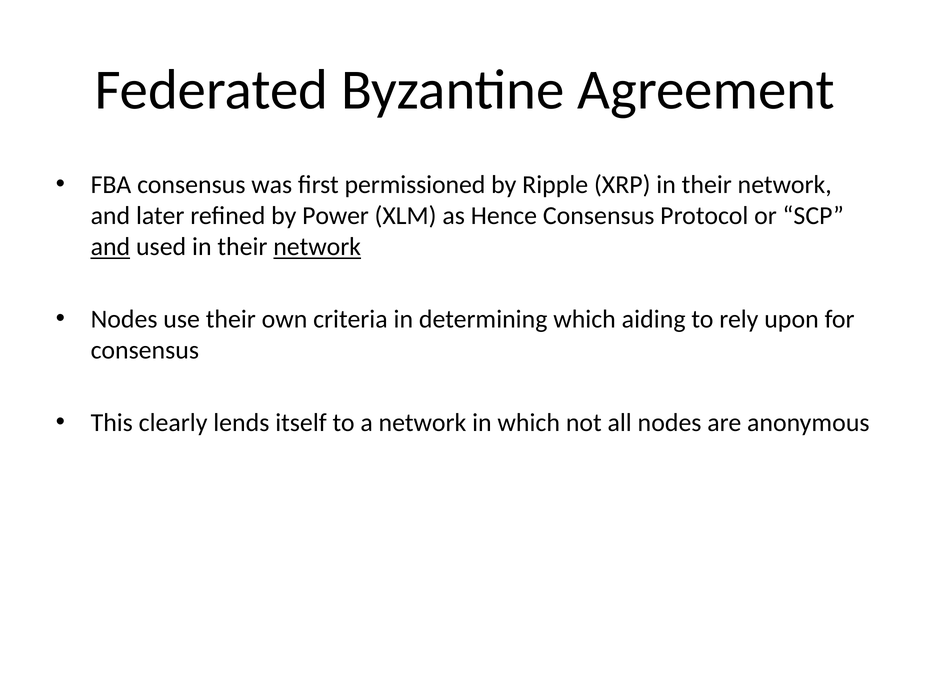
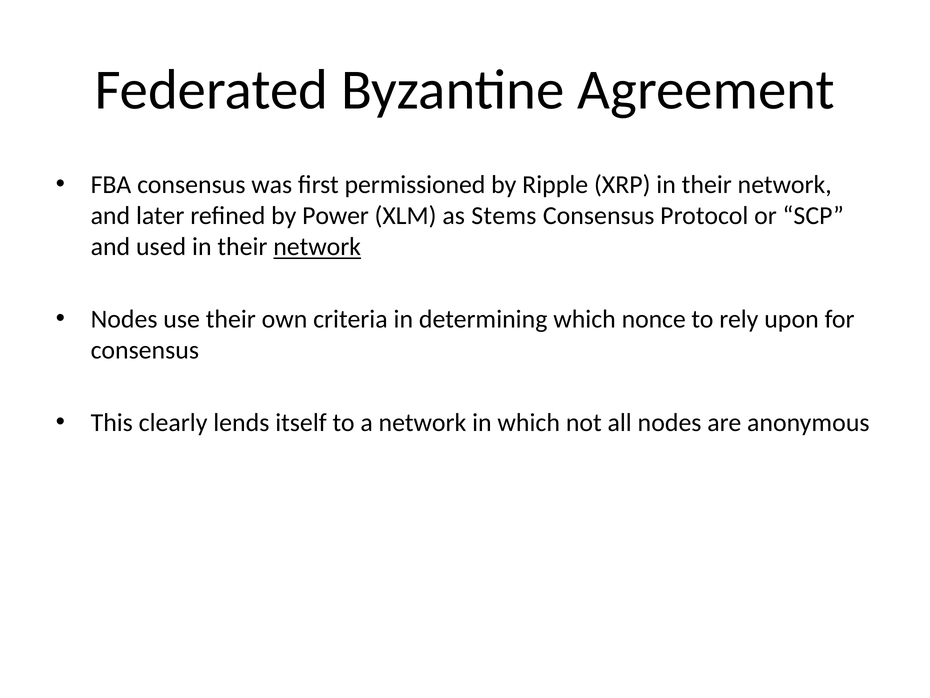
Hence: Hence -> Stems (504, 216)
and underline: present -> none (110, 247)
aiding: aiding -> nonce (654, 319)
